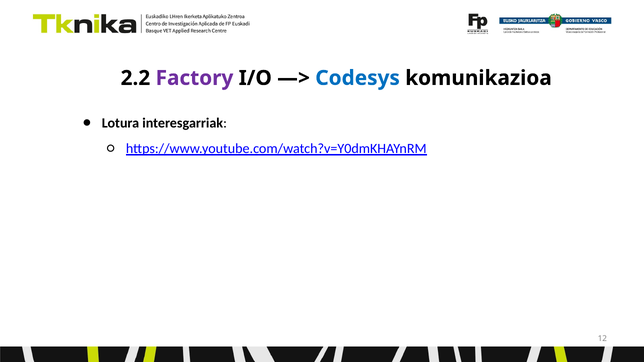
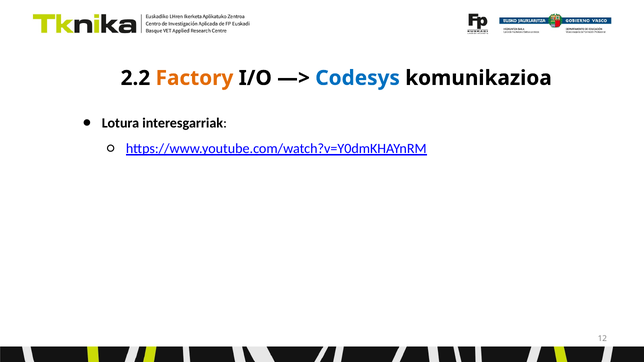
Factory colour: purple -> orange (194, 78)
